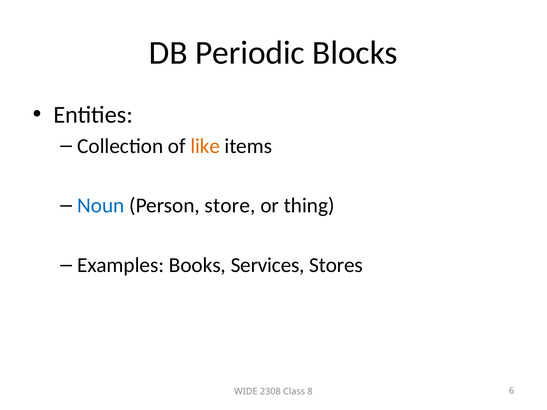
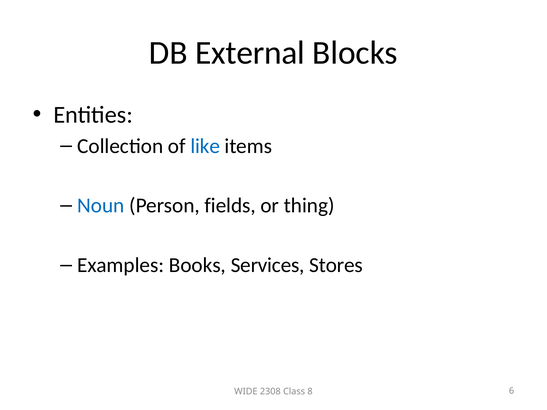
Periodic: Periodic -> External (250, 53)
like colour: orange -> blue (205, 146)
store: store -> fields (230, 206)
